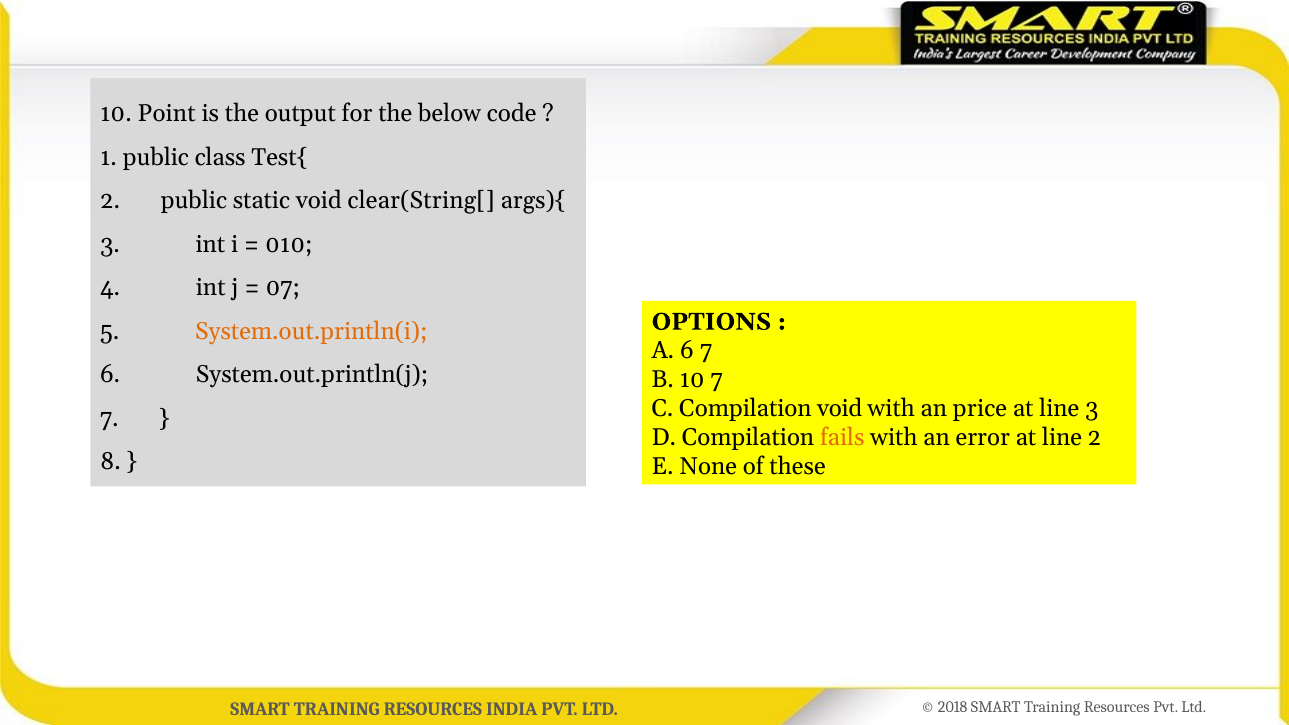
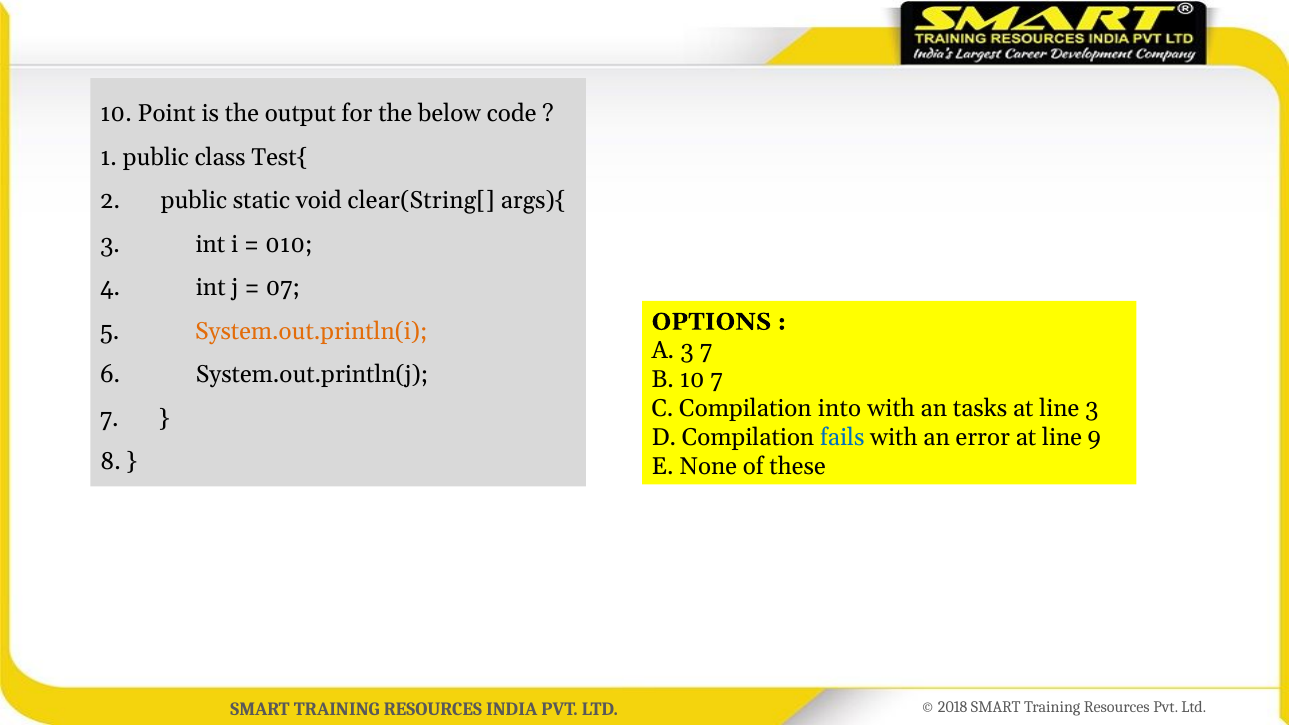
A 6: 6 -> 3 (687, 351)
Compilation void: void -> into (839, 409)
price: price -> tasks (980, 409)
fails colour: orange -> blue (842, 438)
line 2: 2 -> 9 (1094, 438)
